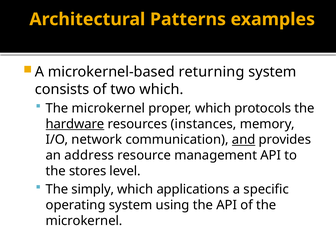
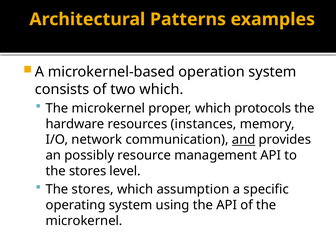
returning: returning -> operation (212, 72)
hardware underline: present -> none (75, 124)
address: address -> possibly (89, 155)
simply: simply -> stores (93, 189)
applications: applications -> assumption (193, 189)
